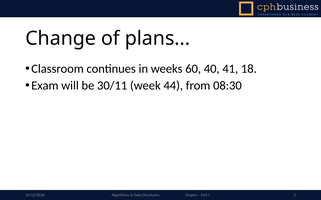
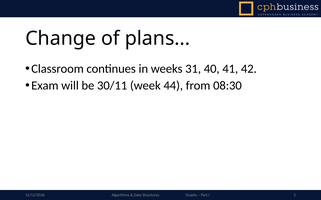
60: 60 -> 31 (193, 69)
18: 18 -> 42 (249, 69)
